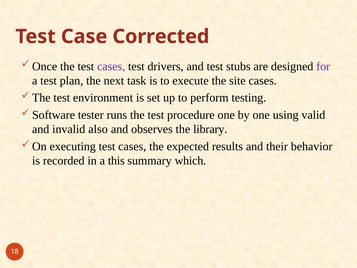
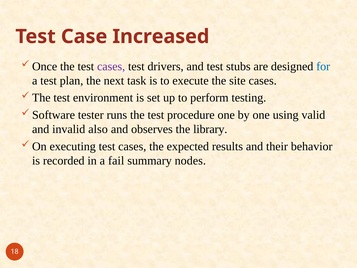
Corrected: Corrected -> Increased (161, 36)
for colour: purple -> blue (323, 66)
this: this -> fail (116, 161)
which: which -> nodes (190, 161)
